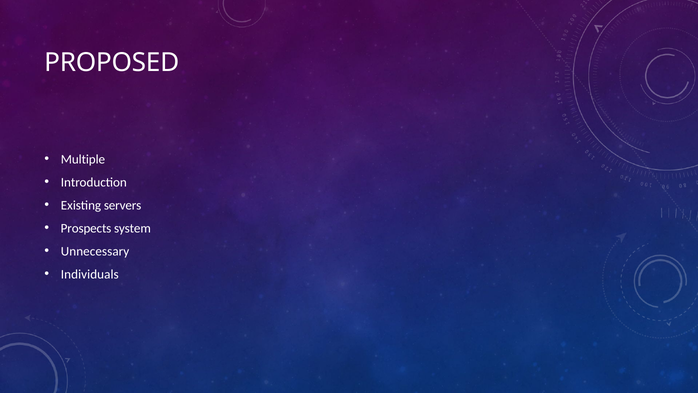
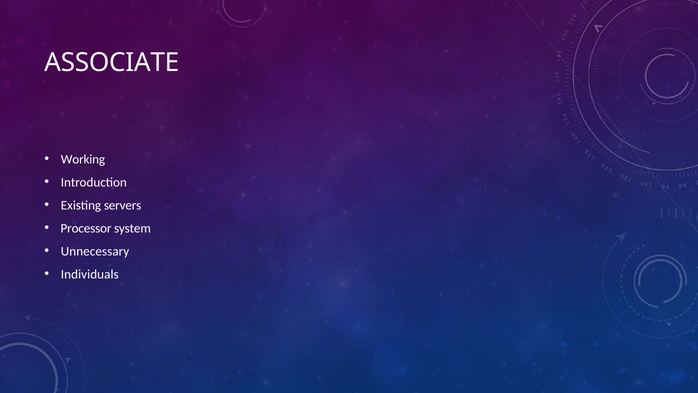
PROPOSED: PROPOSED -> ASSOCIATE (112, 63)
Multiple: Multiple -> Working (83, 159)
Prospects: Prospects -> Processor (86, 228)
